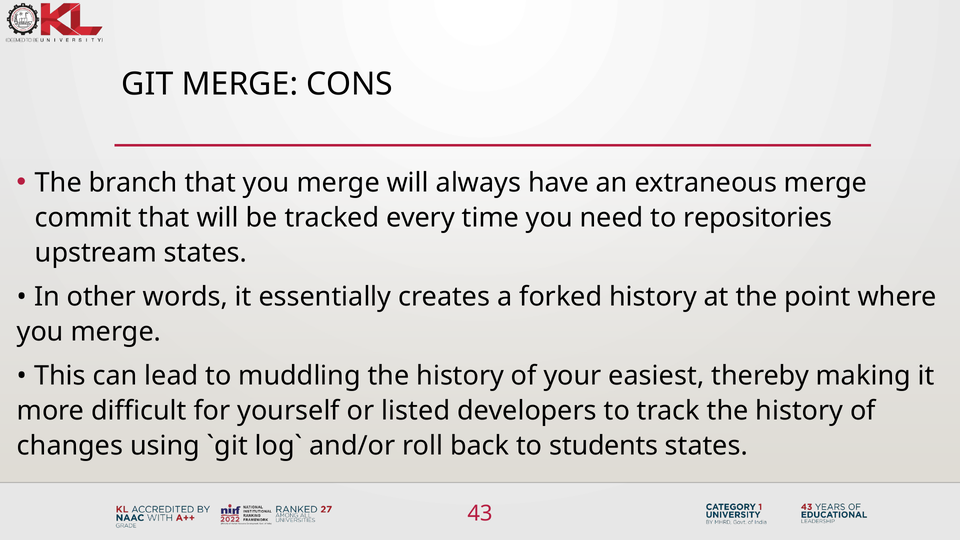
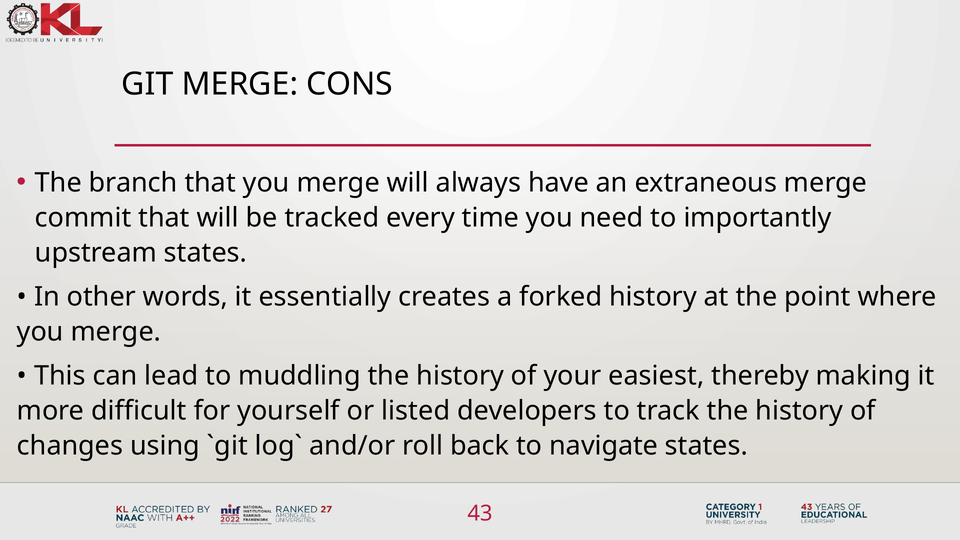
repositories: repositories -> importantly (758, 218)
students: students -> navigate (604, 446)
